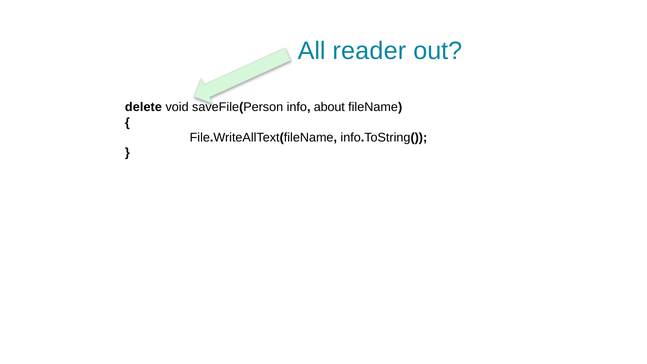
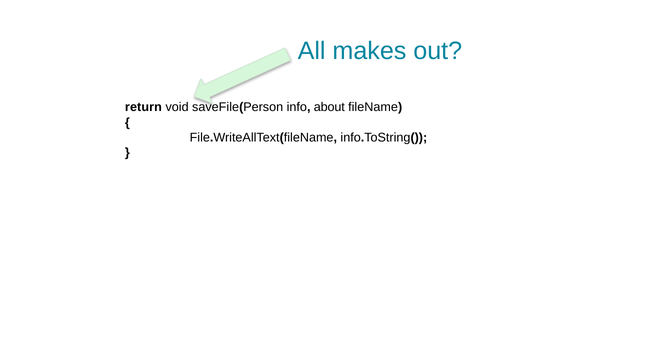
reader: reader -> makes (369, 51)
delete: delete -> return (143, 107)
